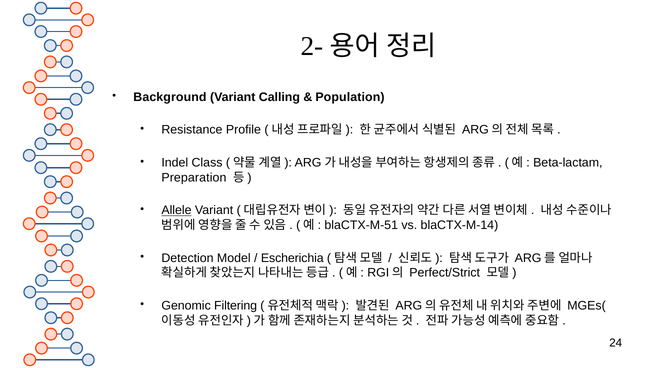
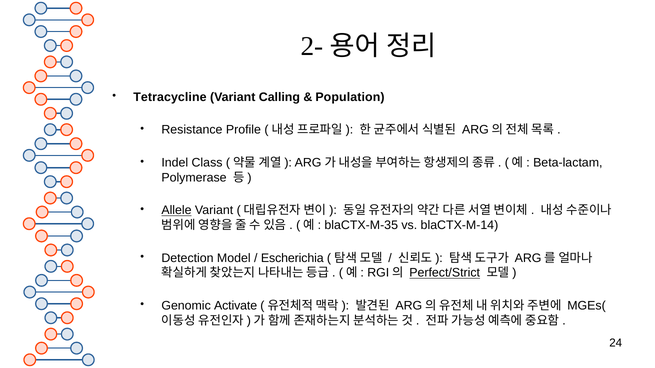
Background: Background -> Tetracycline (170, 97)
Preparation: Preparation -> Polymerase (194, 178)
blaCTX-M-51: blaCTX-M-51 -> blaCTX-M-35 (361, 225)
Perfect/Strict underline: none -> present (445, 273)
Filtering: Filtering -> Activate (236, 306)
